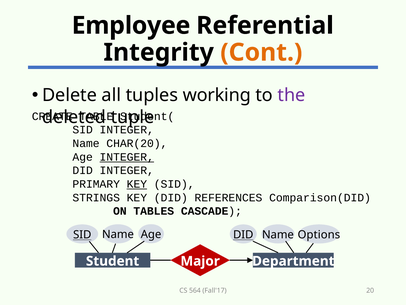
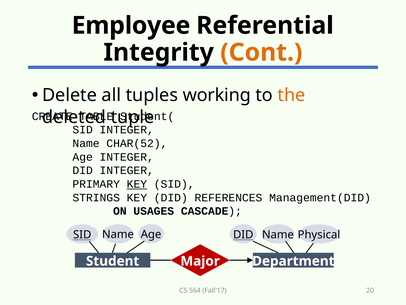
the colour: purple -> orange (291, 95)
CHAR(20: CHAR(20 -> CHAR(52 (137, 143)
INTEGER underline: present -> none (127, 157)
Comparison(DID: Comparison(DID -> Management(DID (320, 197)
TABLES: TABLES -> USAGES (154, 211)
Options: Options -> Physical (319, 234)
